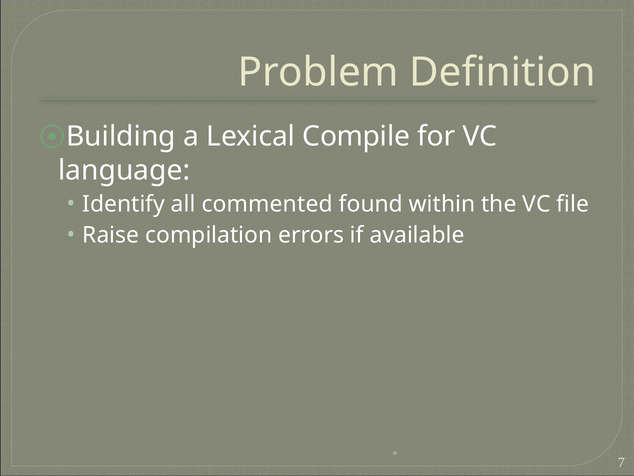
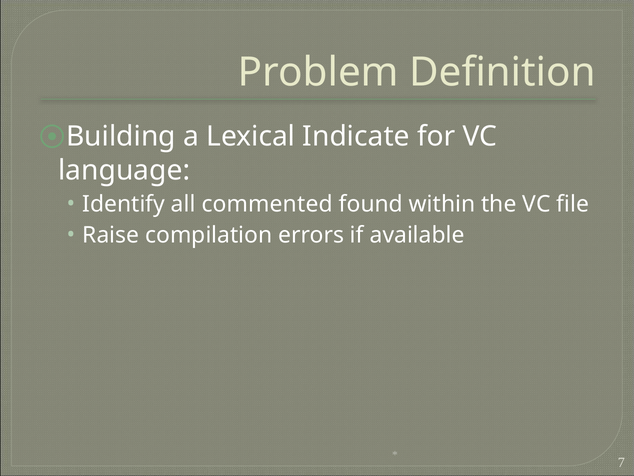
Compile: Compile -> Indicate (356, 136)
